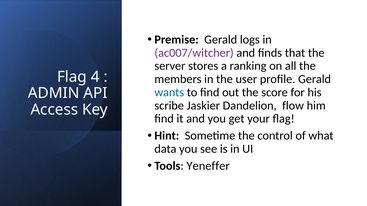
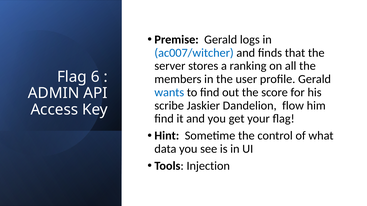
ac007/witcher colour: purple -> blue (194, 53)
4: 4 -> 6 (95, 77)
Yeneffer: Yeneffer -> Injection (208, 166)
